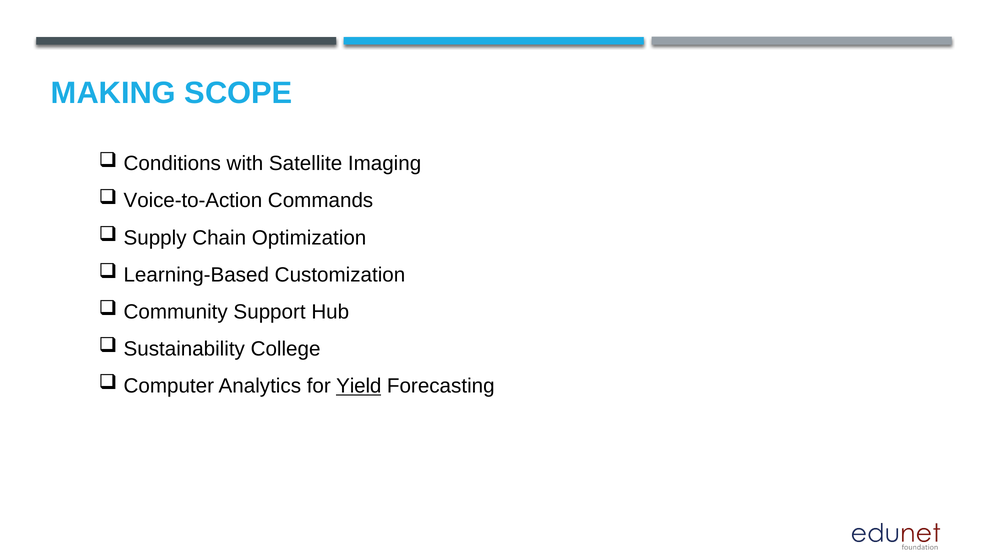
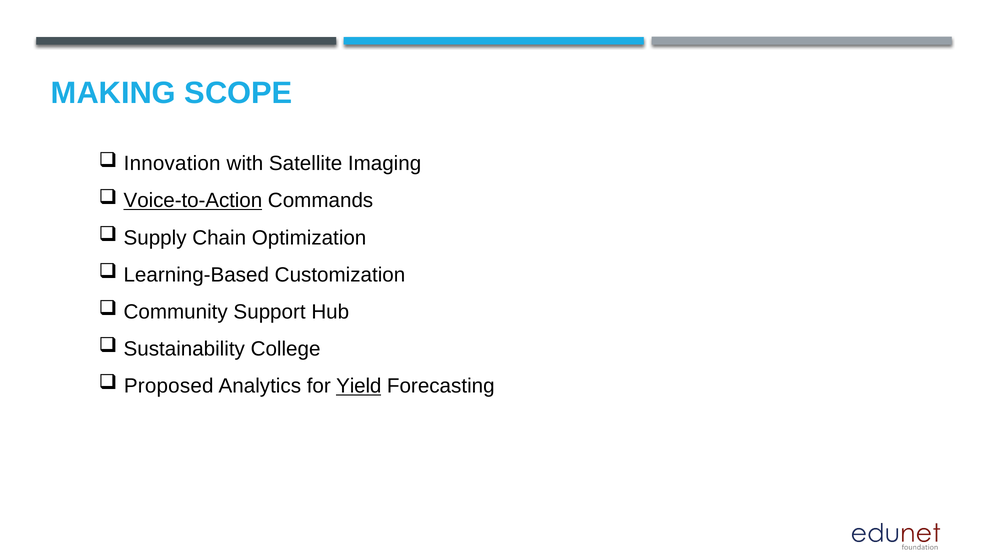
Conditions: Conditions -> Innovation (172, 164)
Voice-to-Action underline: none -> present (193, 201)
Computer: Computer -> Proposed (169, 386)
